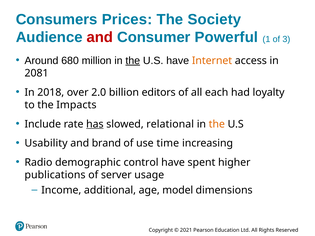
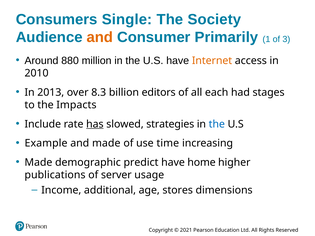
Prices: Prices -> Single (127, 19)
and colour: red -> orange (100, 37)
Powerful: Powerful -> Primarily (226, 37)
680: 680 -> 880 (70, 61)
the underline: present -> none (133, 61)
2081: 2081 -> 2010 (37, 73)
2018: 2018 -> 2013 (51, 92)
2.0: 2.0 -> 8.3 (99, 92)
loyalty: loyalty -> stages (269, 92)
relational: relational -> strategies (170, 124)
the colour: orange -> blue (217, 124)
Usability: Usability -> Example (46, 143)
and brand: brand -> made (106, 143)
Radio: Radio -> Made (38, 162)
control: control -> predict (141, 162)
spent: spent -> home (202, 162)
model: model -> stores (178, 190)
